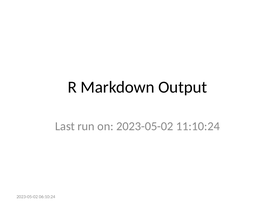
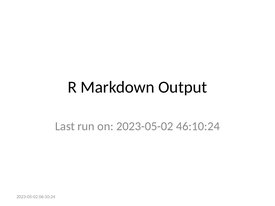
11:10:24: 11:10:24 -> 46:10:24 (198, 126)
